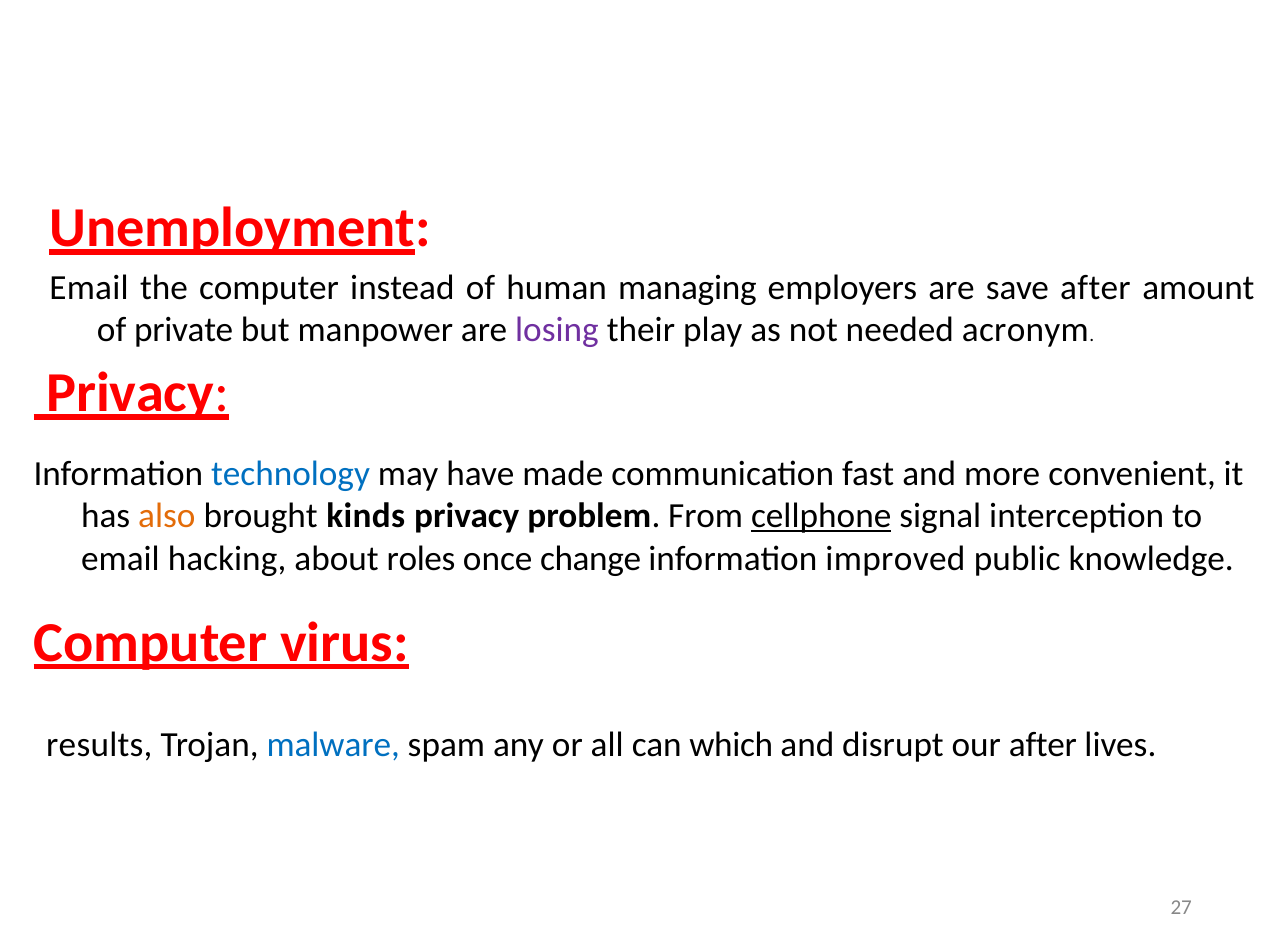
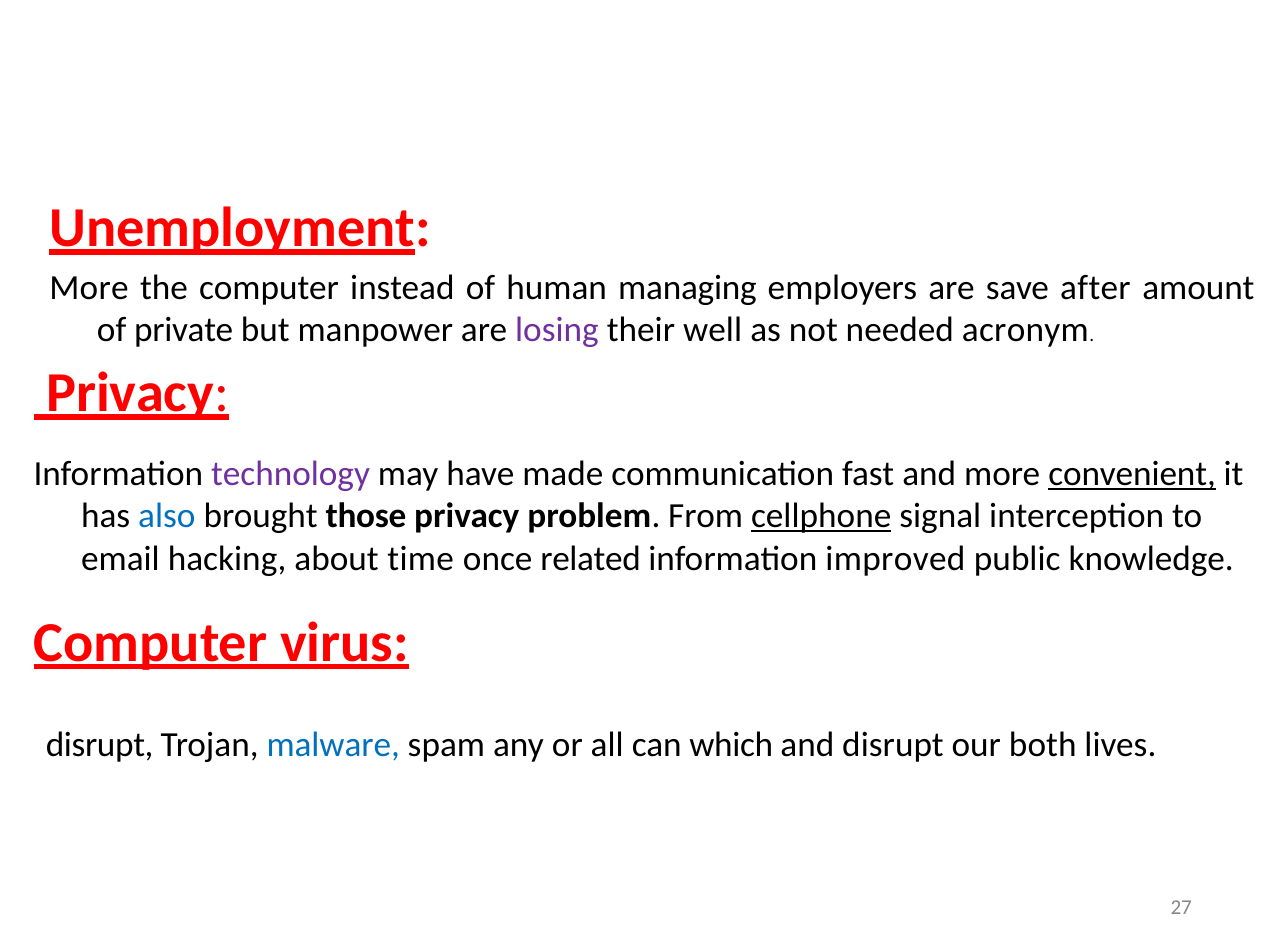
Email: Email -> More (89, 288)
play: play -> well (713, 330)
technology colour: blue -> purple (291, 474)
convenient underline: none -> present (1132, 474)
also colour: orange -> blue (167, 516)
kinds: kinds -> those (366, 516)
roles: roles -> time (421, 559)
change: change -> related (591, 559)
results: results -> disrupt (100, 745)
our after: after -> both (1043, 745)
